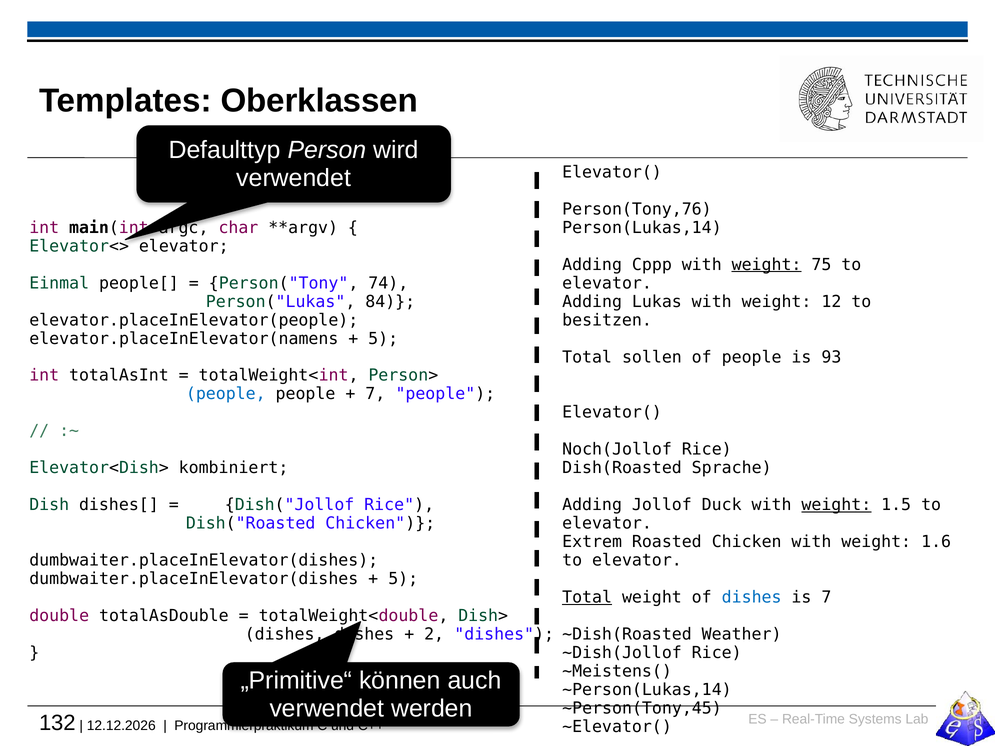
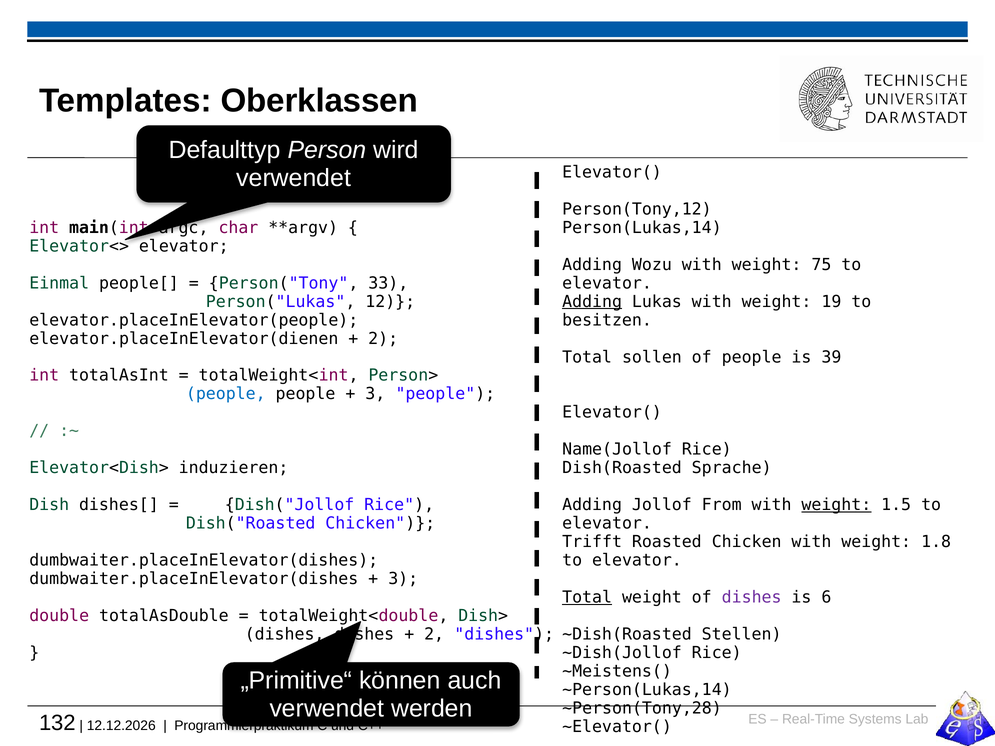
Person(Tony,76: Person(Tony,76 -> Person(Tony,12 (637, 209)
Cppp: Cppp -> Wozu (652, 265)
weight underline: present -> none (767, 265)
74: 74 -> 33 (388, 283)
84: 84 -> 12 (390, 302)
Adding underline: none -> present (592, 302)
12: 12 -> 19 (831, 302)
elevator.placeInElevator(namens: elevator.placeInElevator(namens -> elevator.placeInElevator(dienen (184, 339)
5: 5 -> 2 (383, 339)
93: 93 -> 39 (831, 357)
7: 7 -> 3 (375, 394)
Noch(Jollof: Noch(Jollof -> Name(Jollof (617, 450)
kombiniert: kombiniert -> induzieren (234, 468)
Duck: Duck -> From (722, 505)
Extrem: Extrem -> Trifft (592, 542)
1.6: 1.6 -> 1.8 (936, 542)
5: 5 -> 3 (403, 579)
dishes colour: blue -> purple (752, 598)
is 7: 7 -> 6 (826, 598)
Weather: Weather -> Stellen (742, 635)
~Person(Tony,45: ~Person(Tony,45 -> ~Person(Tony,28 (642, 708)
